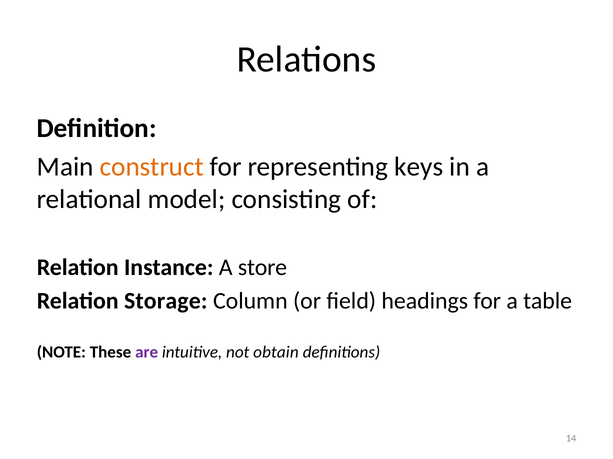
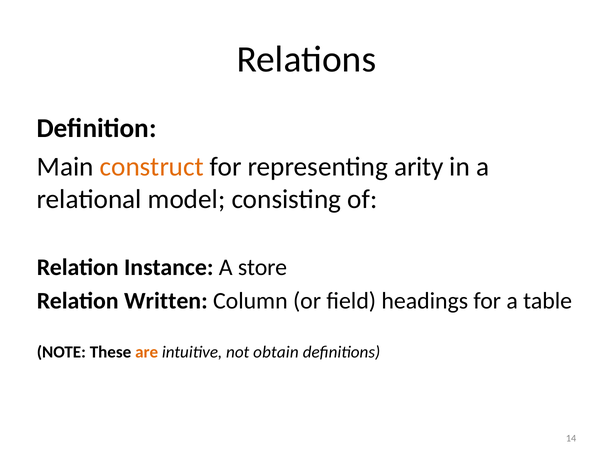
keys: keys -> arity (419, 167)
Storage: Storage -> Written (166, 301)
are colour: purple -> orange (147, 353)
